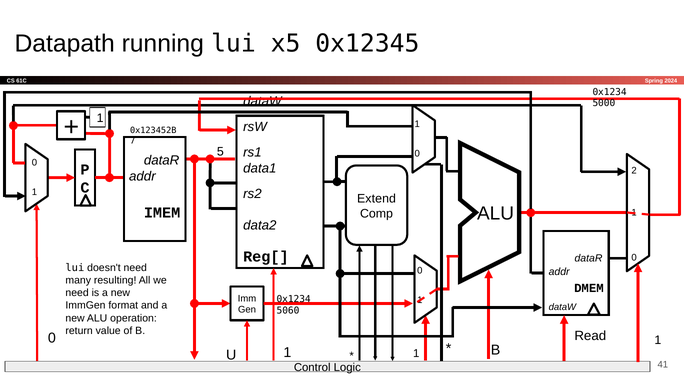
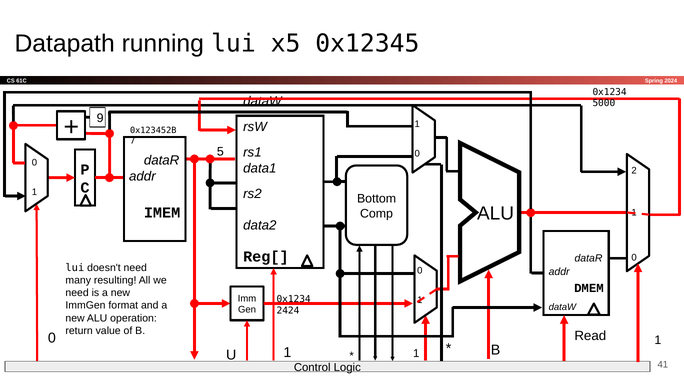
1: 1 -> 9 (100, 118)
Extend: Extend -> Bottom (377, 198)
5060: 5060 -> 2424 (288, 310)
